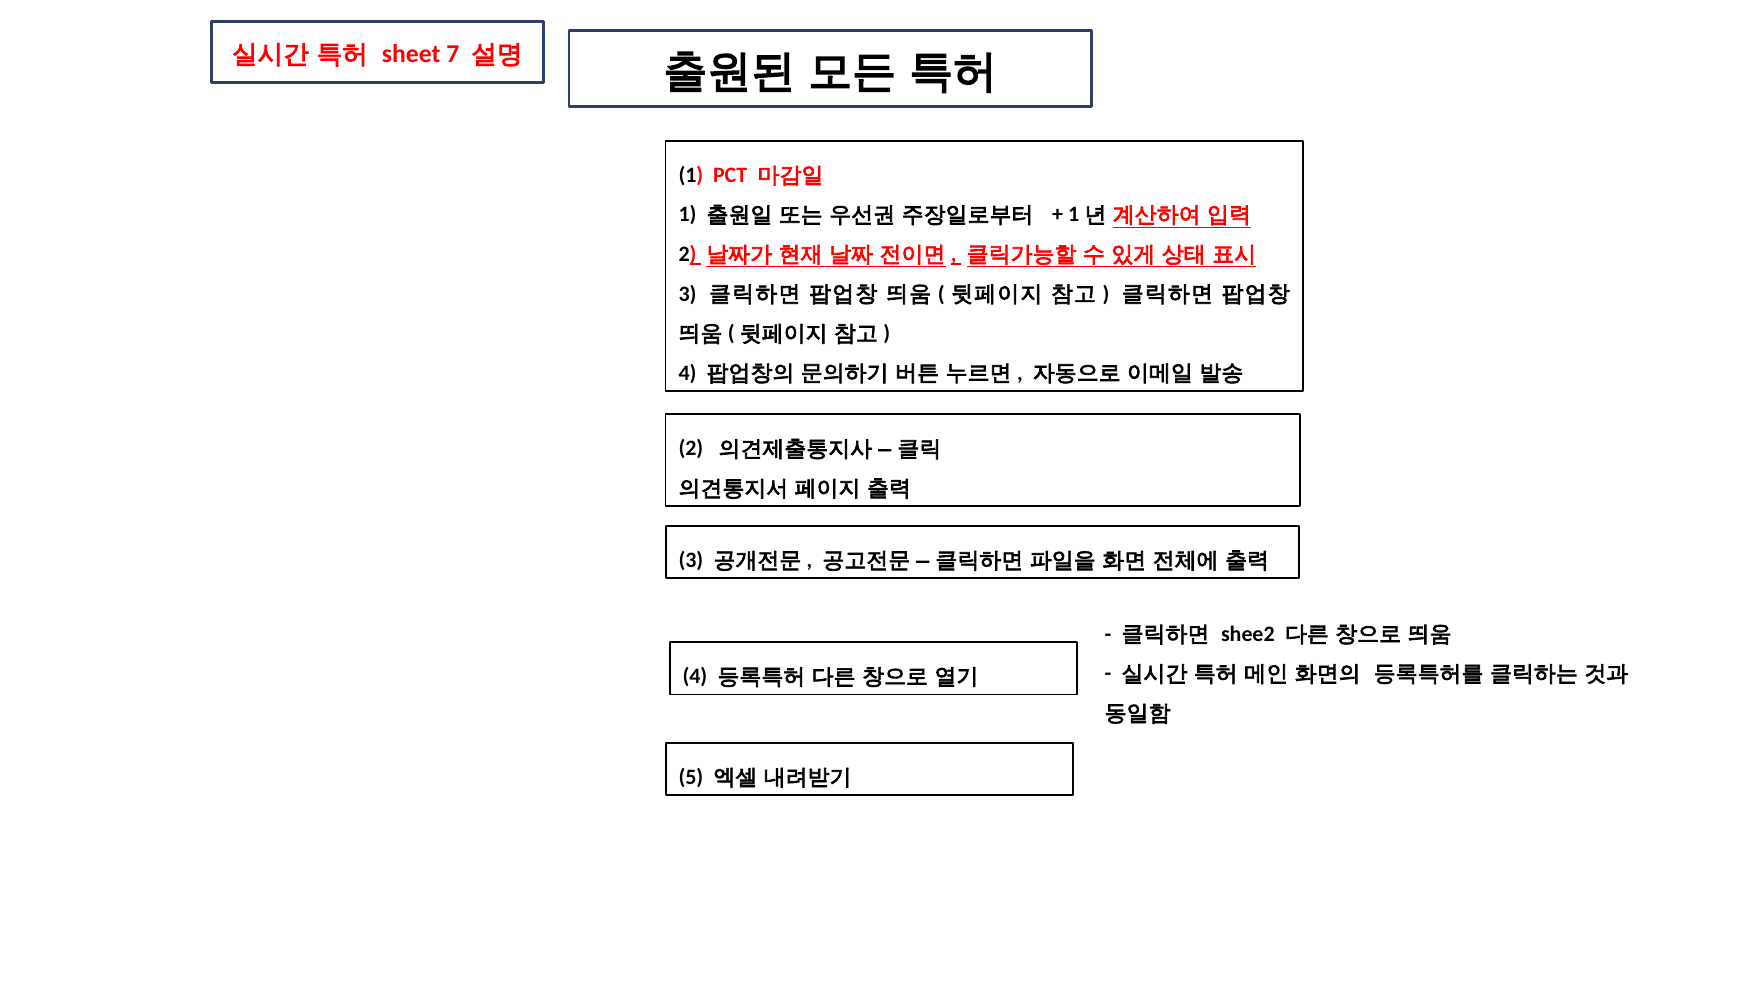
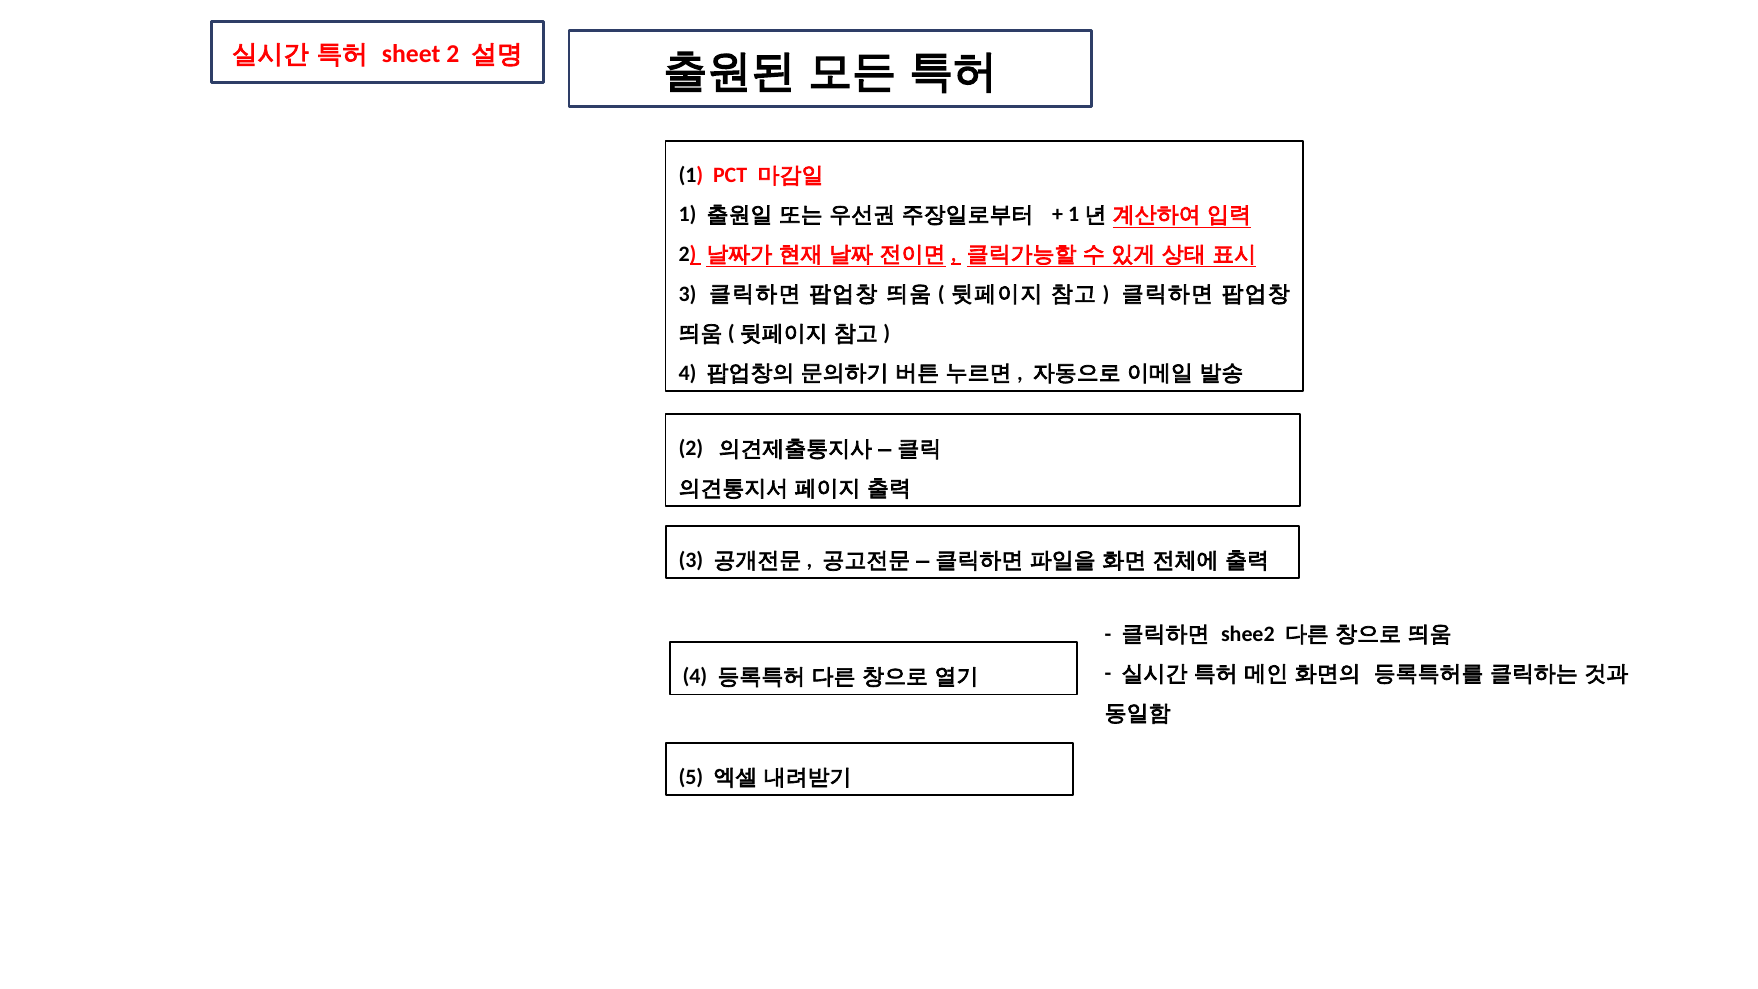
sheet 7: 7 -> 2 (453, 54)
